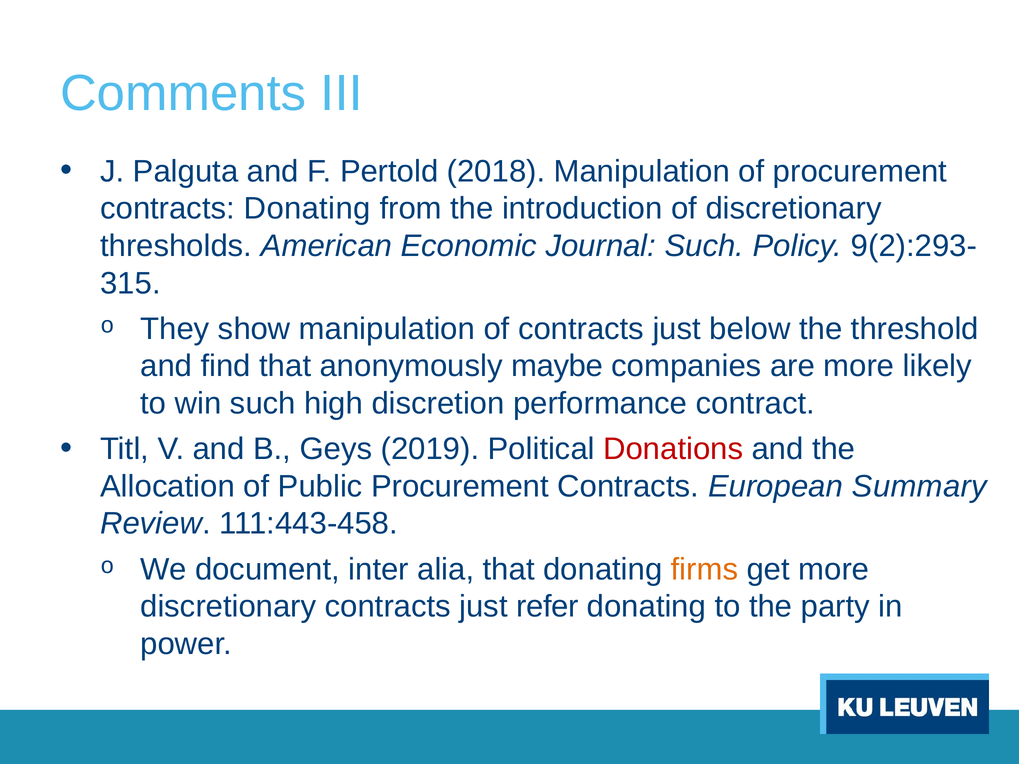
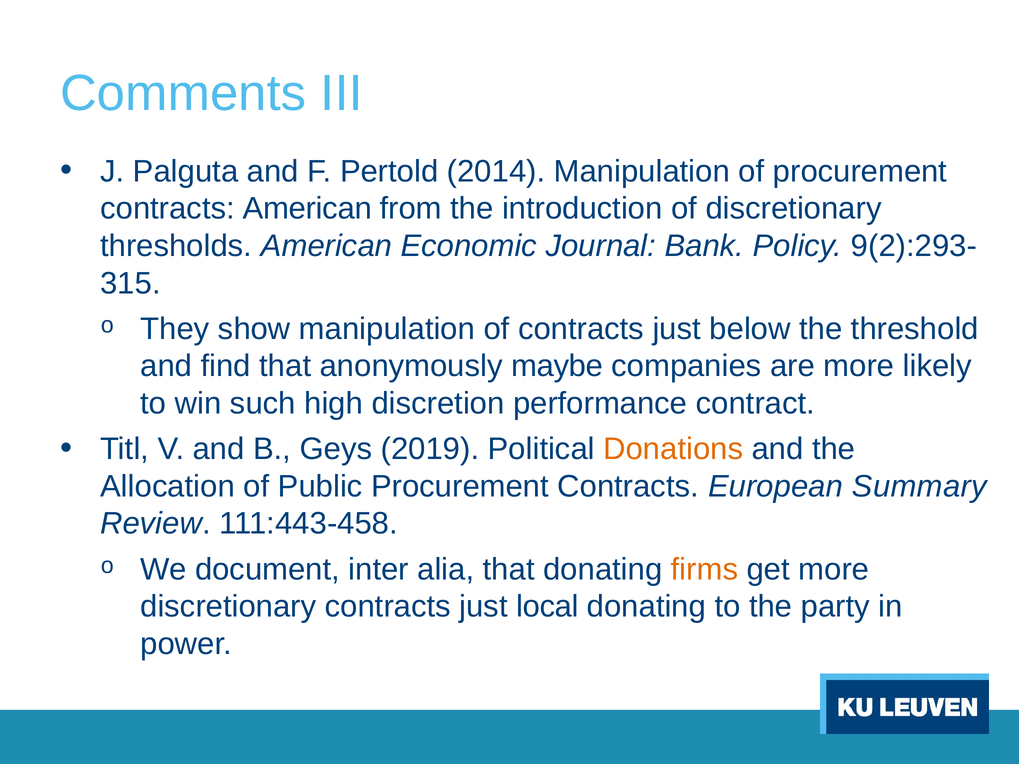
2018: 2018 -> 2014 (496, 171)
contracts Donating: Donating -> American (307, 209)
Journal Such: Such -> Bank (704, 246)
Donations colour: red -> orange (673, 449)
refer: refer -> local (547, 607)
